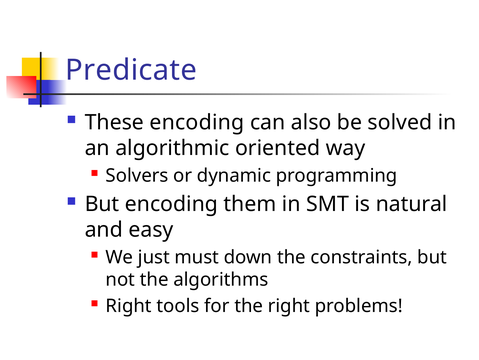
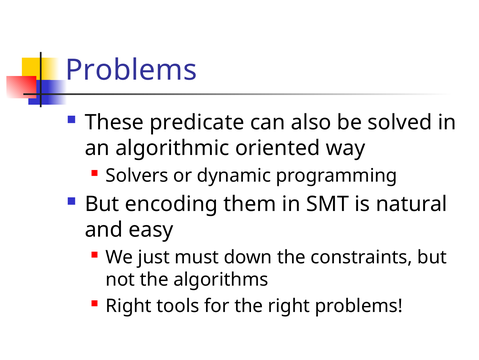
Predicate: Predicate -> Problems (131, 70)
These encoding: encoding -> predicate (197, 122)
